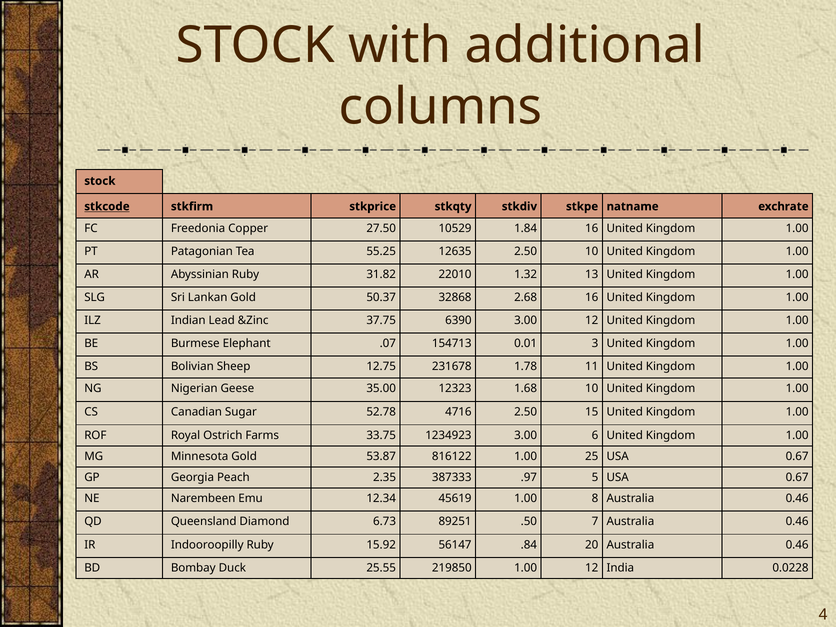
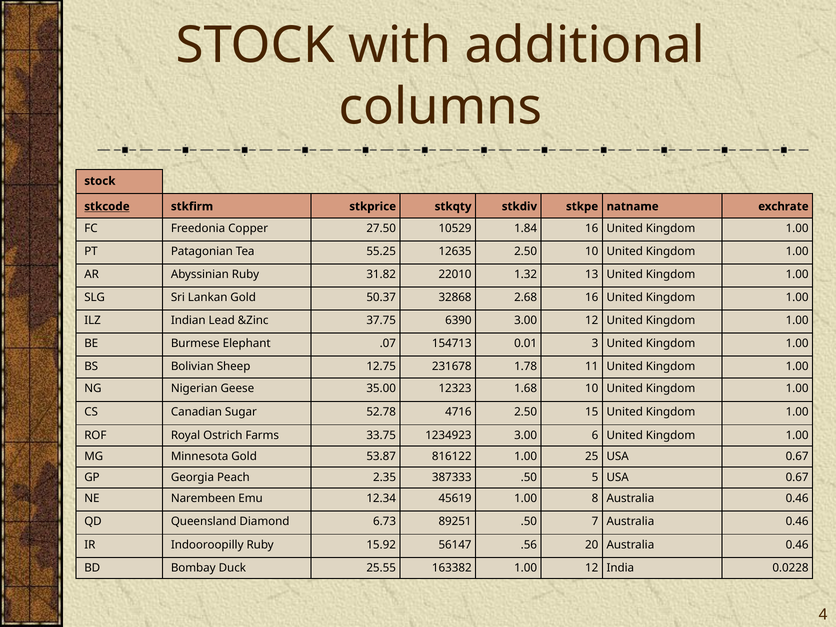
387333 .97: .97 -> .50 (529, 477)
.84: .84 -> .56 (529, 545)
219850: 219850 -> 163382 (452, 568)
